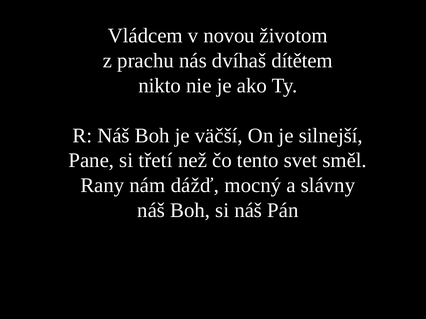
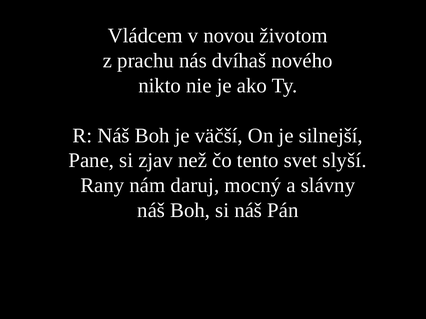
dítětem: dítětem -> nového (302, 61)
třetí: třetí -> zjav (156, 161)
směl: směl -> slyší (345, 161)
dážď: dážď -> daruj (195, 186)
